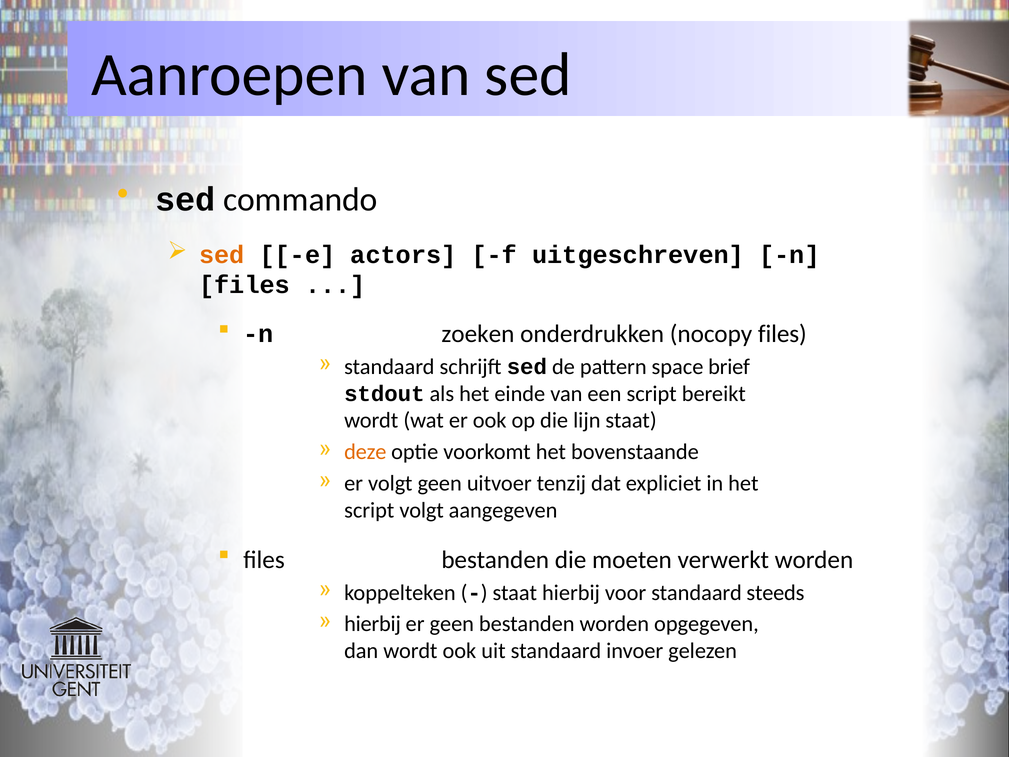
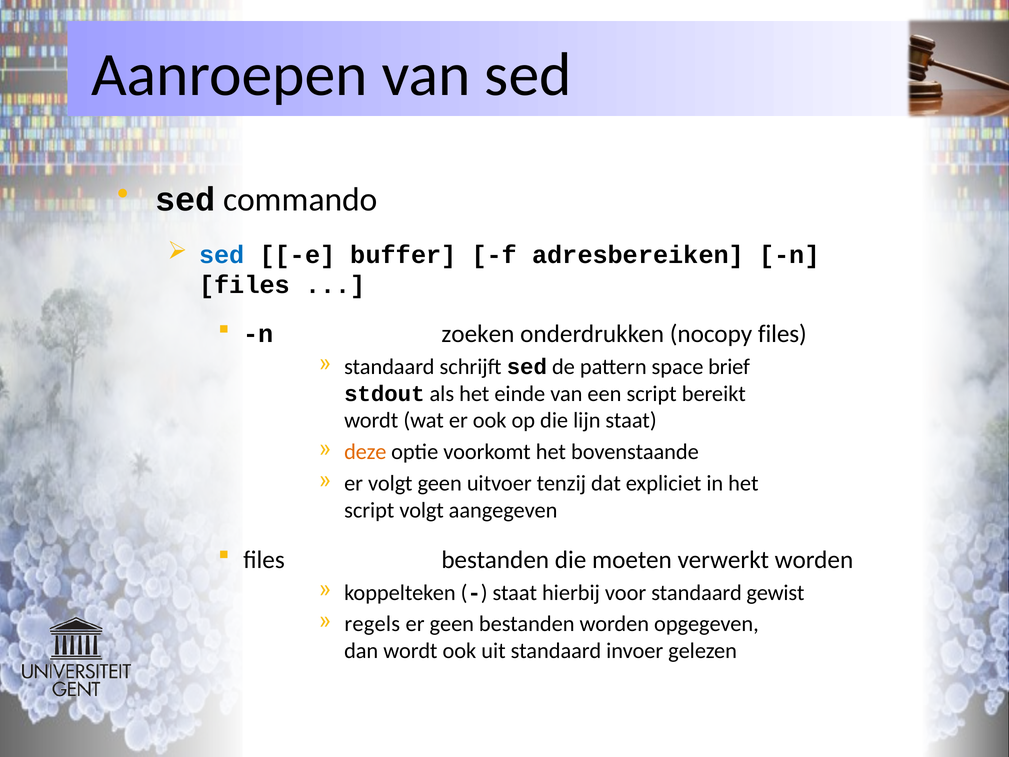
sed colour: orange -> blue (222, 255)
actors: actors -> buffer (403, 255)
uitgeschreven: uitgeschreven -> adresbereiken (638, 255)
steeds: steeds -> gewist (775, 592)
hierbij: hierbij -> regels (372, 624)
